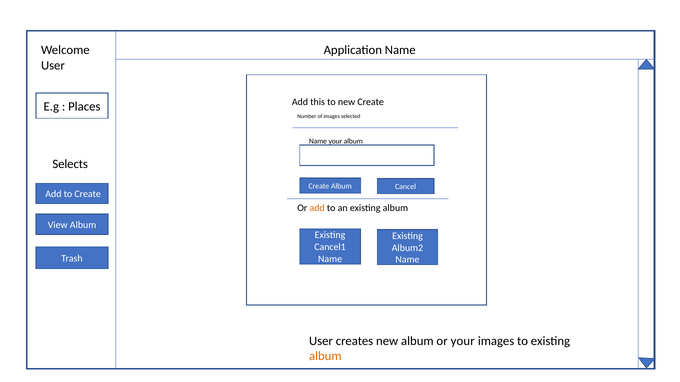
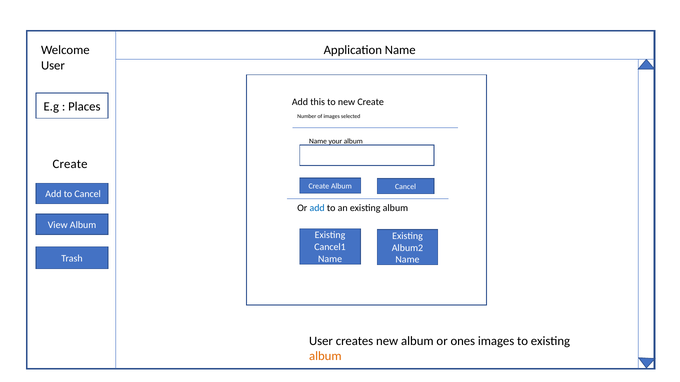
Selects: Selects -> Create (70, 164)
to Create: Create -> Cancel (88, 194)
add colour: orange -> blue (317, 208)
or your: your -> ones (463, 341)
